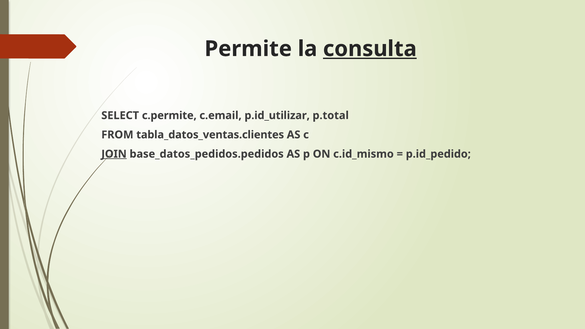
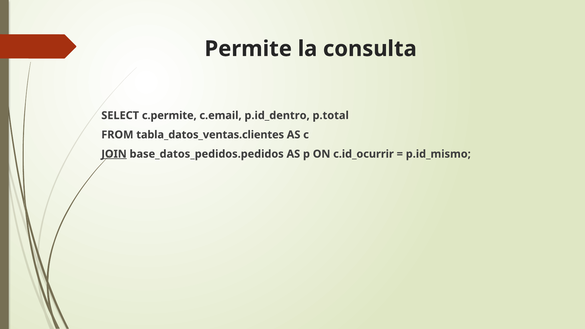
consulta underline: present -> none (370, 49)
p.id_utilizar: p.id_utilizar -> p.id_dentro (277, 115)
c.id_mismo: c.id_mismo -> c.id_ocurrir (364, 154)
p.id_pedido: p.id_pedido -> p.id_mismo (438, 154)
